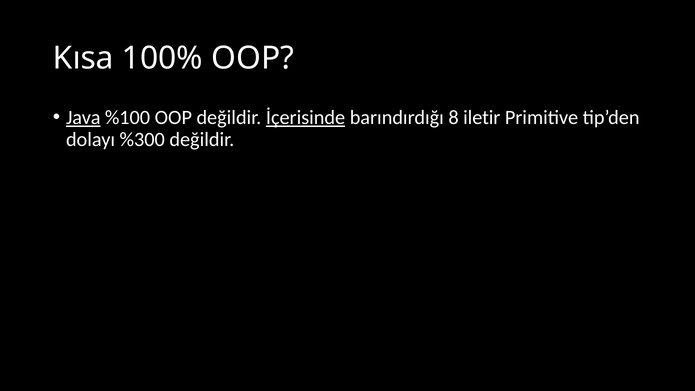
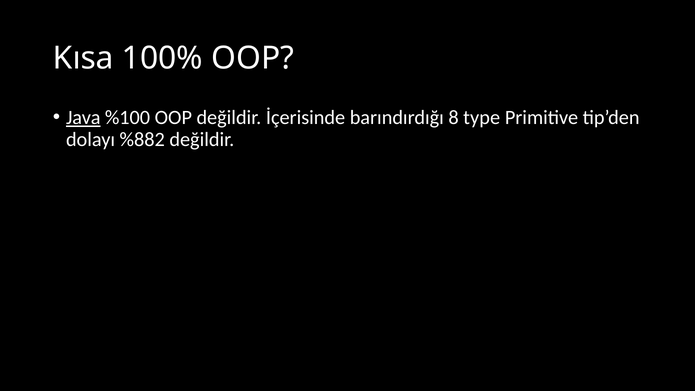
İçerisinde underline: present -> none (306, 118)
iletir: iletir -> type (482, 118)
%300: %300 -> %882 (142, 139)
